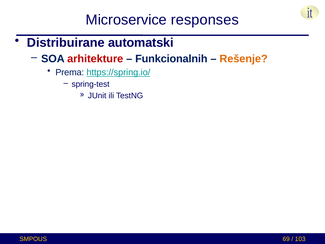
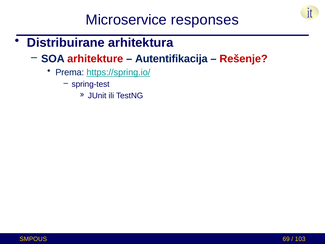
automatski: automatski -> arhitektura (141, 43)
Funkcionalnih: Funkcionalnih -> Autentifikacija (171, 59)
Rešenje colour: orange -> red (244, 59)
